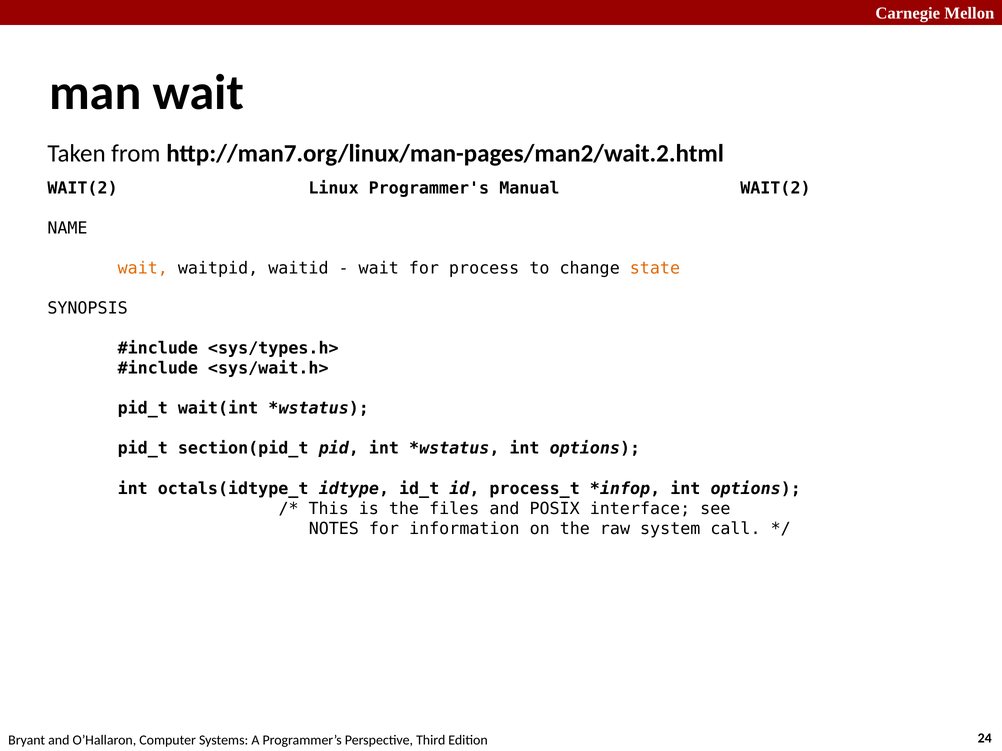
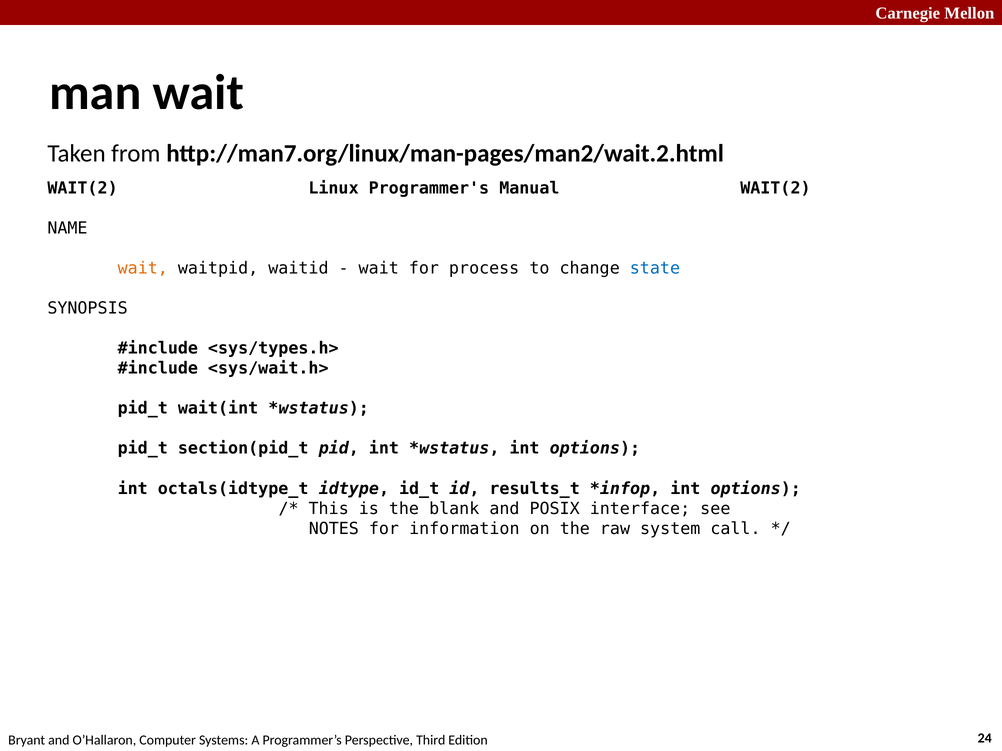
state colour: orange -> blue (655, 268)
process_t: process_t -> results_t (535, 489)
files: files -> blank (454, 509)
